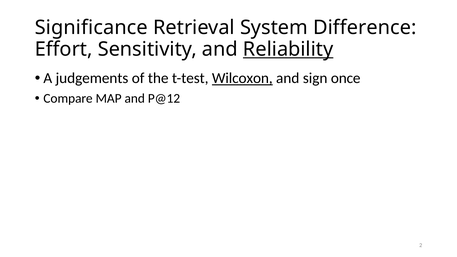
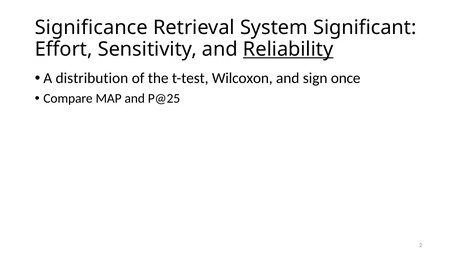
Difference: Difference -> Significant (365, 28)
judgements: judgements -> distribution (92, 78)
Wilcoxon underline: present -> none (242, 78)
P@12: P@12 -> P@25 (164, 98)
